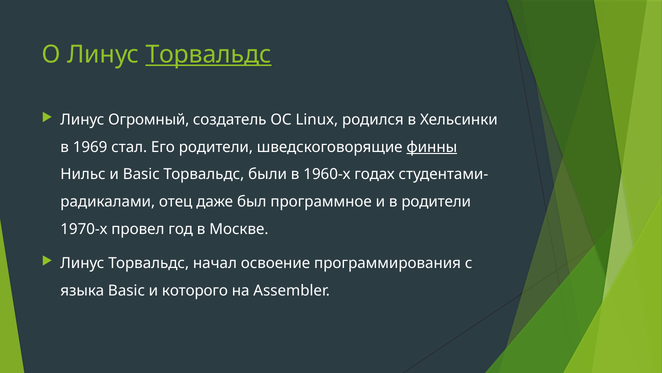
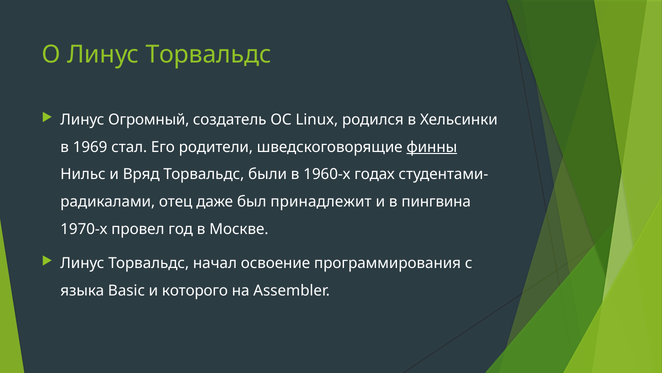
Торвальдс underline: present -> none (209, 54)
и Basic: Basic -> Вряд (141, 174)
программное: программное -> принадлежит (321, 201)
в родители: родители -> пингвина (436, 201)
